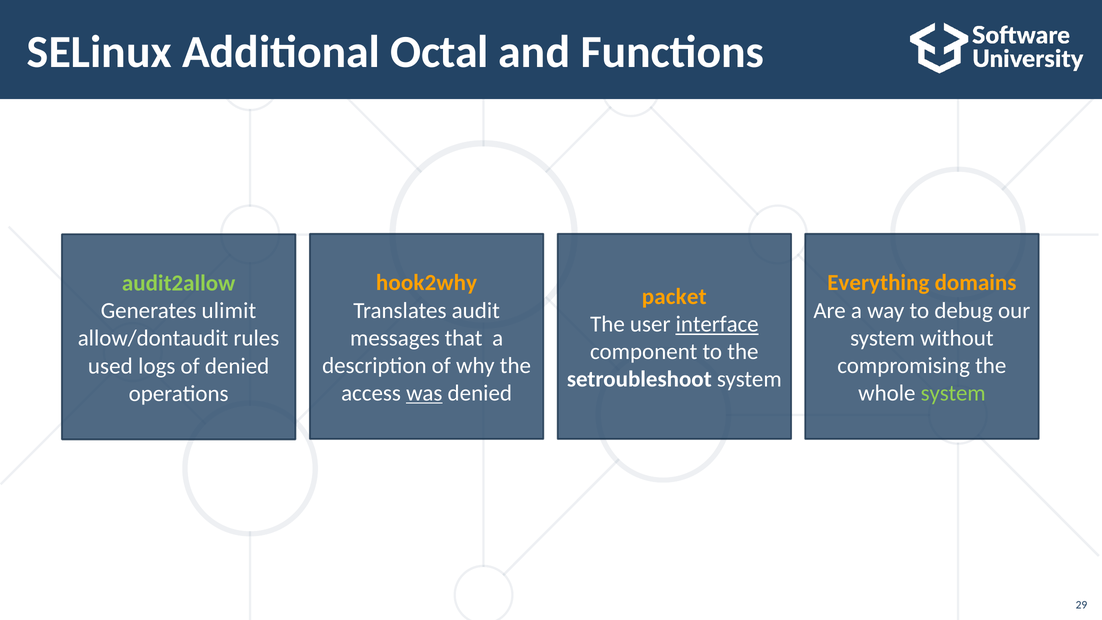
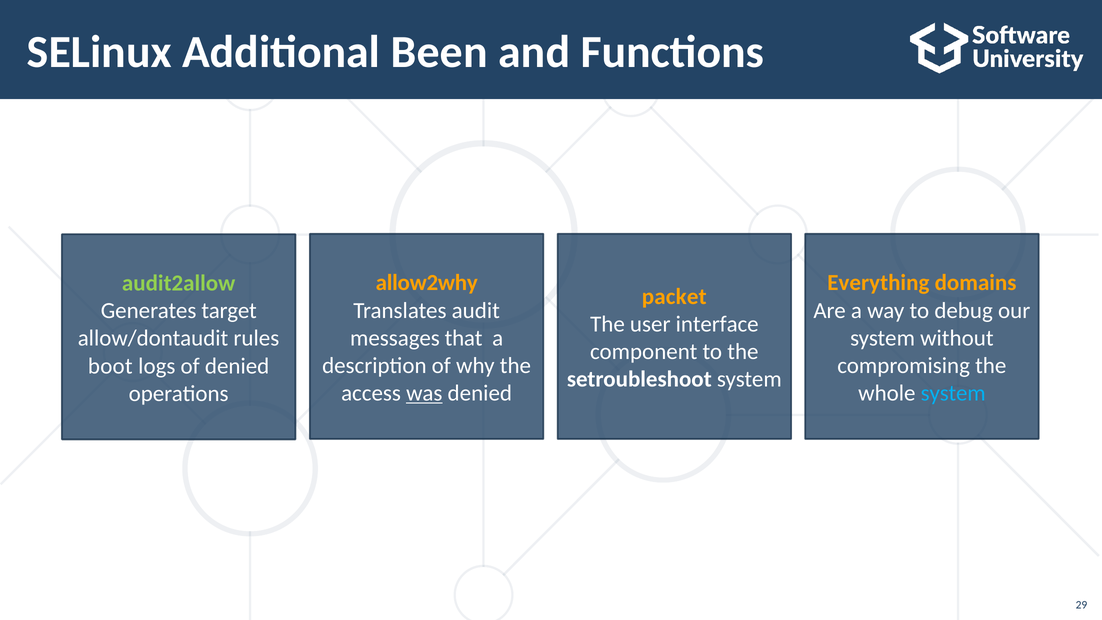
Octal: Octal -> Been (439, 52)
hook2why: hook2why -> allow2why (427, 283)
ulimit: ulimit -> target (229, 311)
interface underline: present -> none (717, 324)
used: used -> boot (110, 366)
system colour: light green -> light blue (953, 393)
